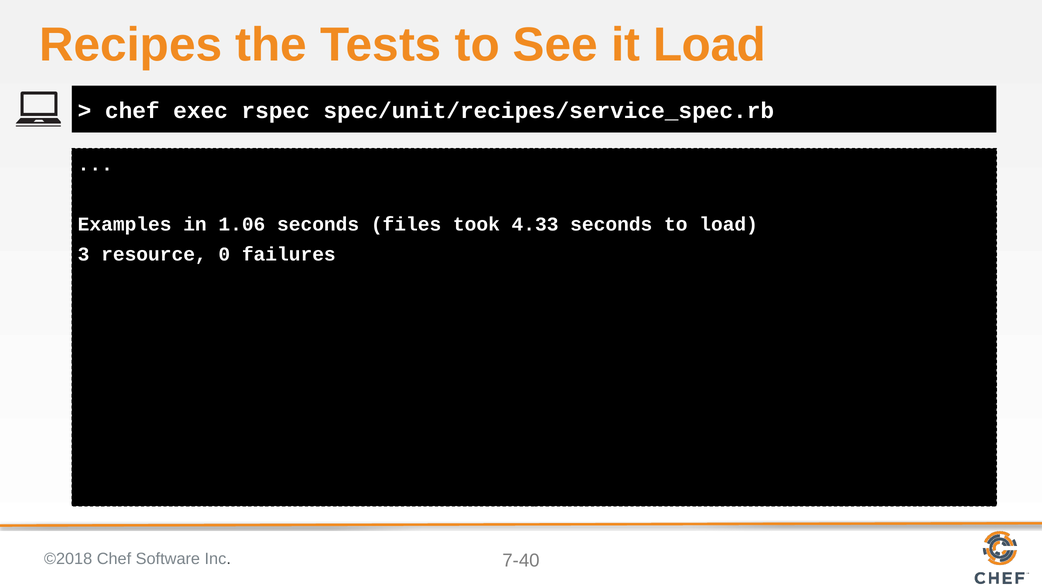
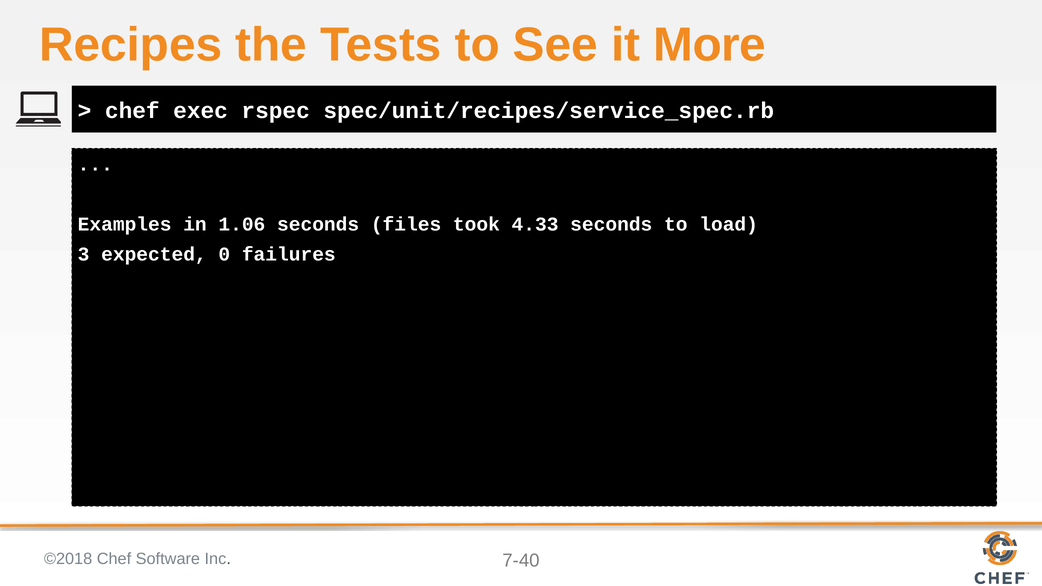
it Load: Load -> More (710, 45)
resource: resource -> expected (154, 254)
